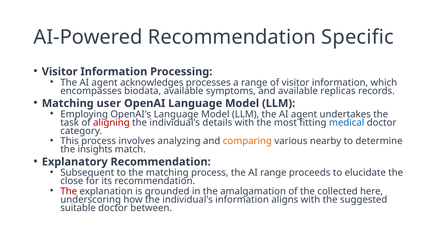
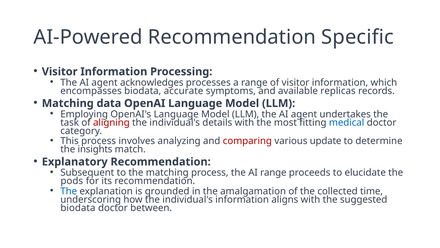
biodata available: available -> accurate (184, 91)
user: user -> data (109, 103)
comparing colour: orange -> red (247, 141)
nearby: nearby -> update (326, 141)
close: close -> pods (72, 181)
The colour: red -> blue (69, 191)
here: here -> time (372, 191)
suitable: suitable -> biodata (78, 207)
